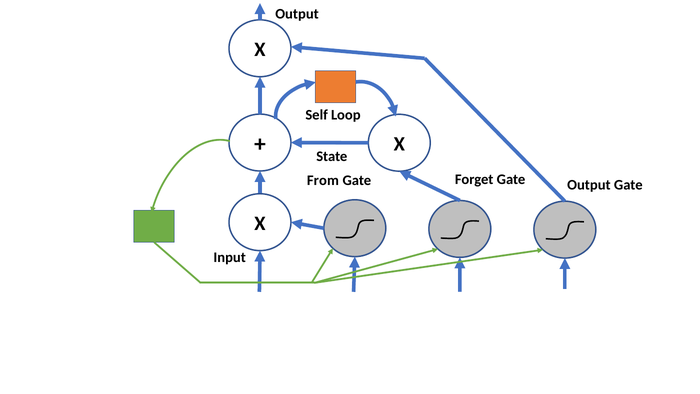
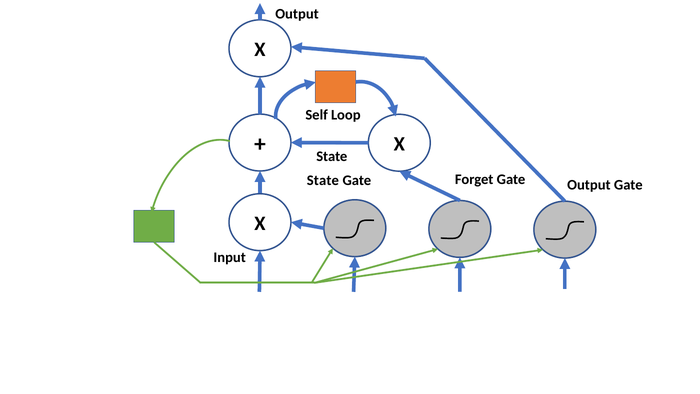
From: From -> State (323, 180)
